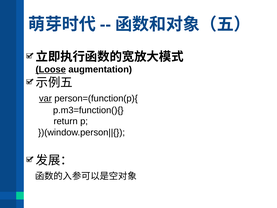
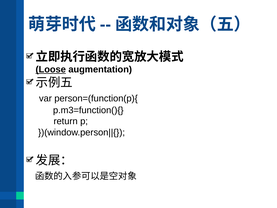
var underline: present -> none (45, 98)
